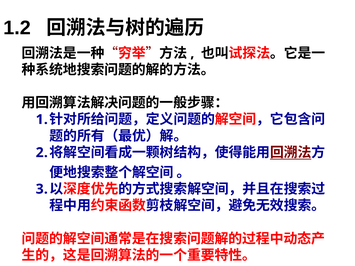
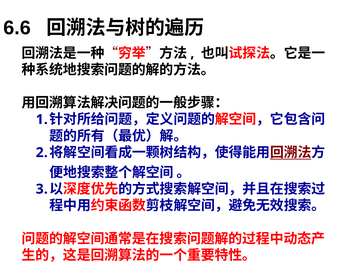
1.2: 1.2 -> 6.6 (17, 28)
